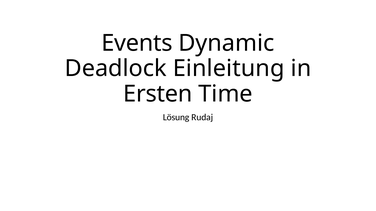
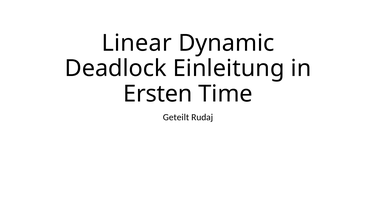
Events: Events -> Linear (137, 43)
Lösung: Lösung -> Geteilt (176, 118)
